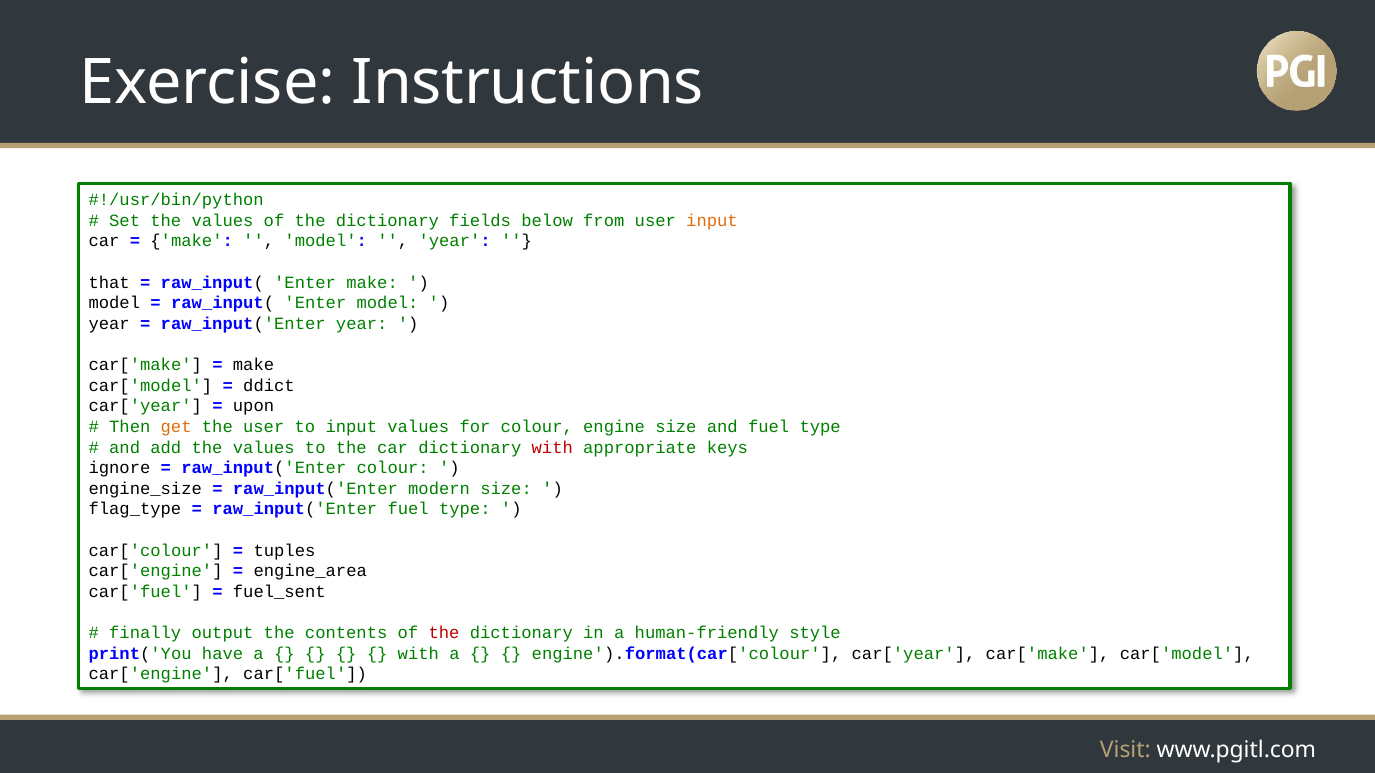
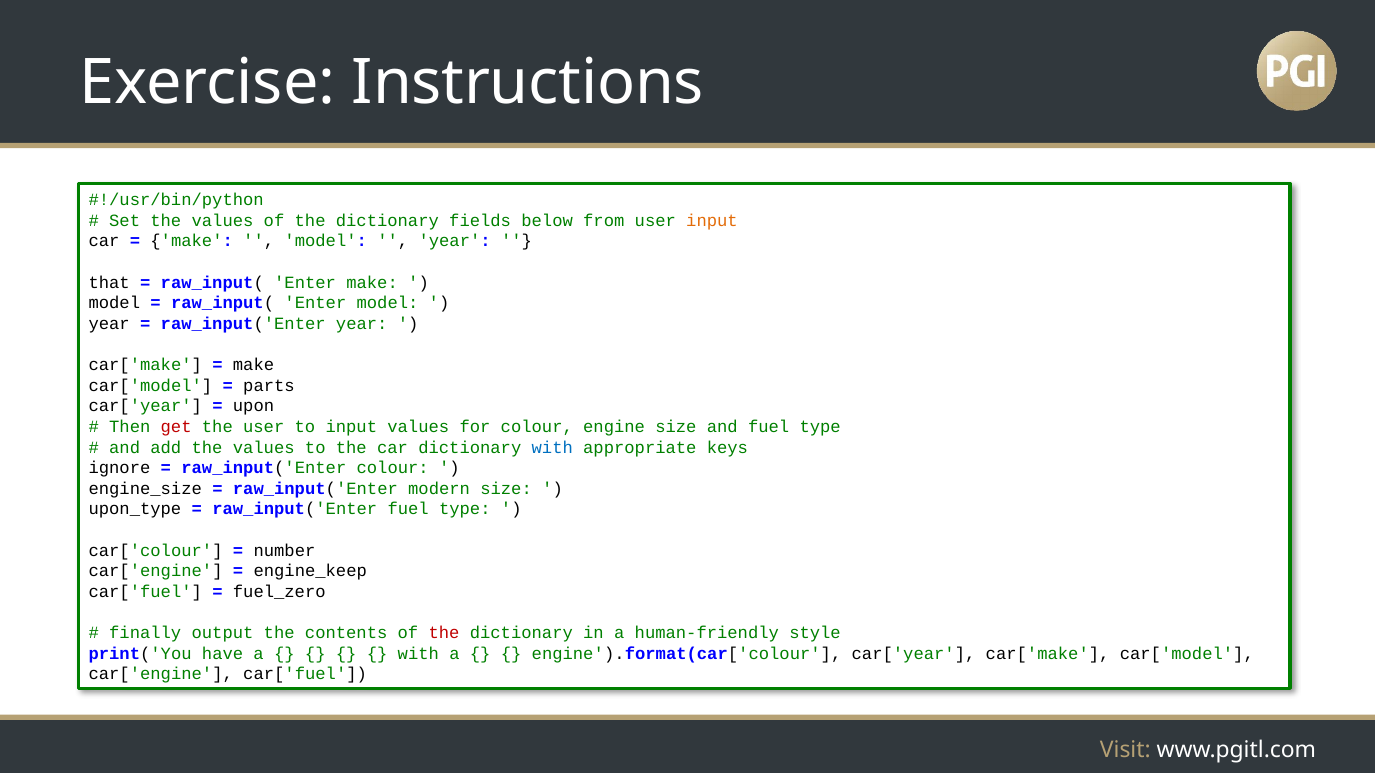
ddict: ddict -> parts (269, 386)
get colour: orange -> red (176, 427)
with colour: red -> blue (552, 448)
flag_type: flag_type -> upon_type (135, 510)
tuples: tuples -> number (284, 551)
engine_area: engine_area -> engine_keep (310, 571)
fuel_sent: fuel_sent -> fuel_zero (279, 592)
